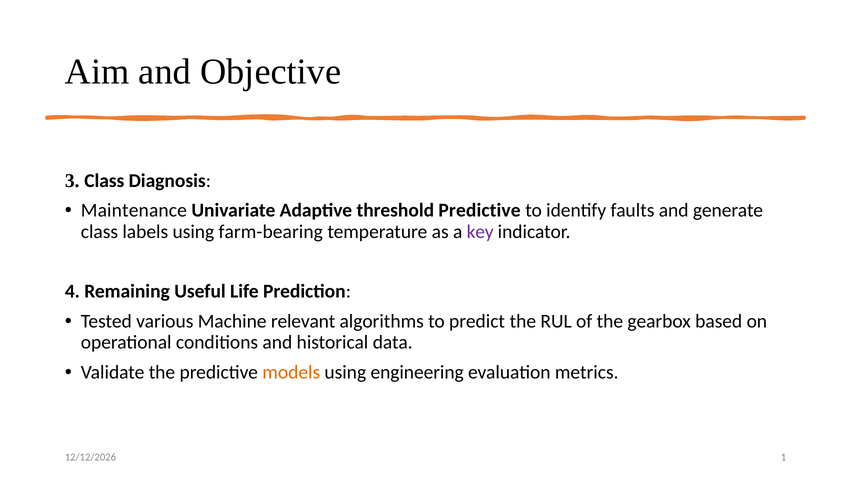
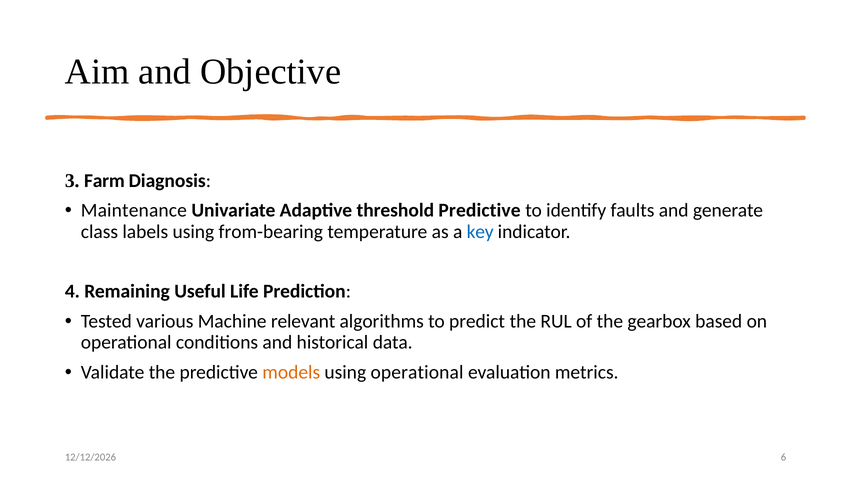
3 Class: Class -> Farm (104, 180)
farm-bearing: farm-bearing -> from-bearing (271, 231)
key colour: purple -> blue (480, 231)
using engineering: engineering -> operational (417, 372)
1: 1 -> 6 (783, 457)
